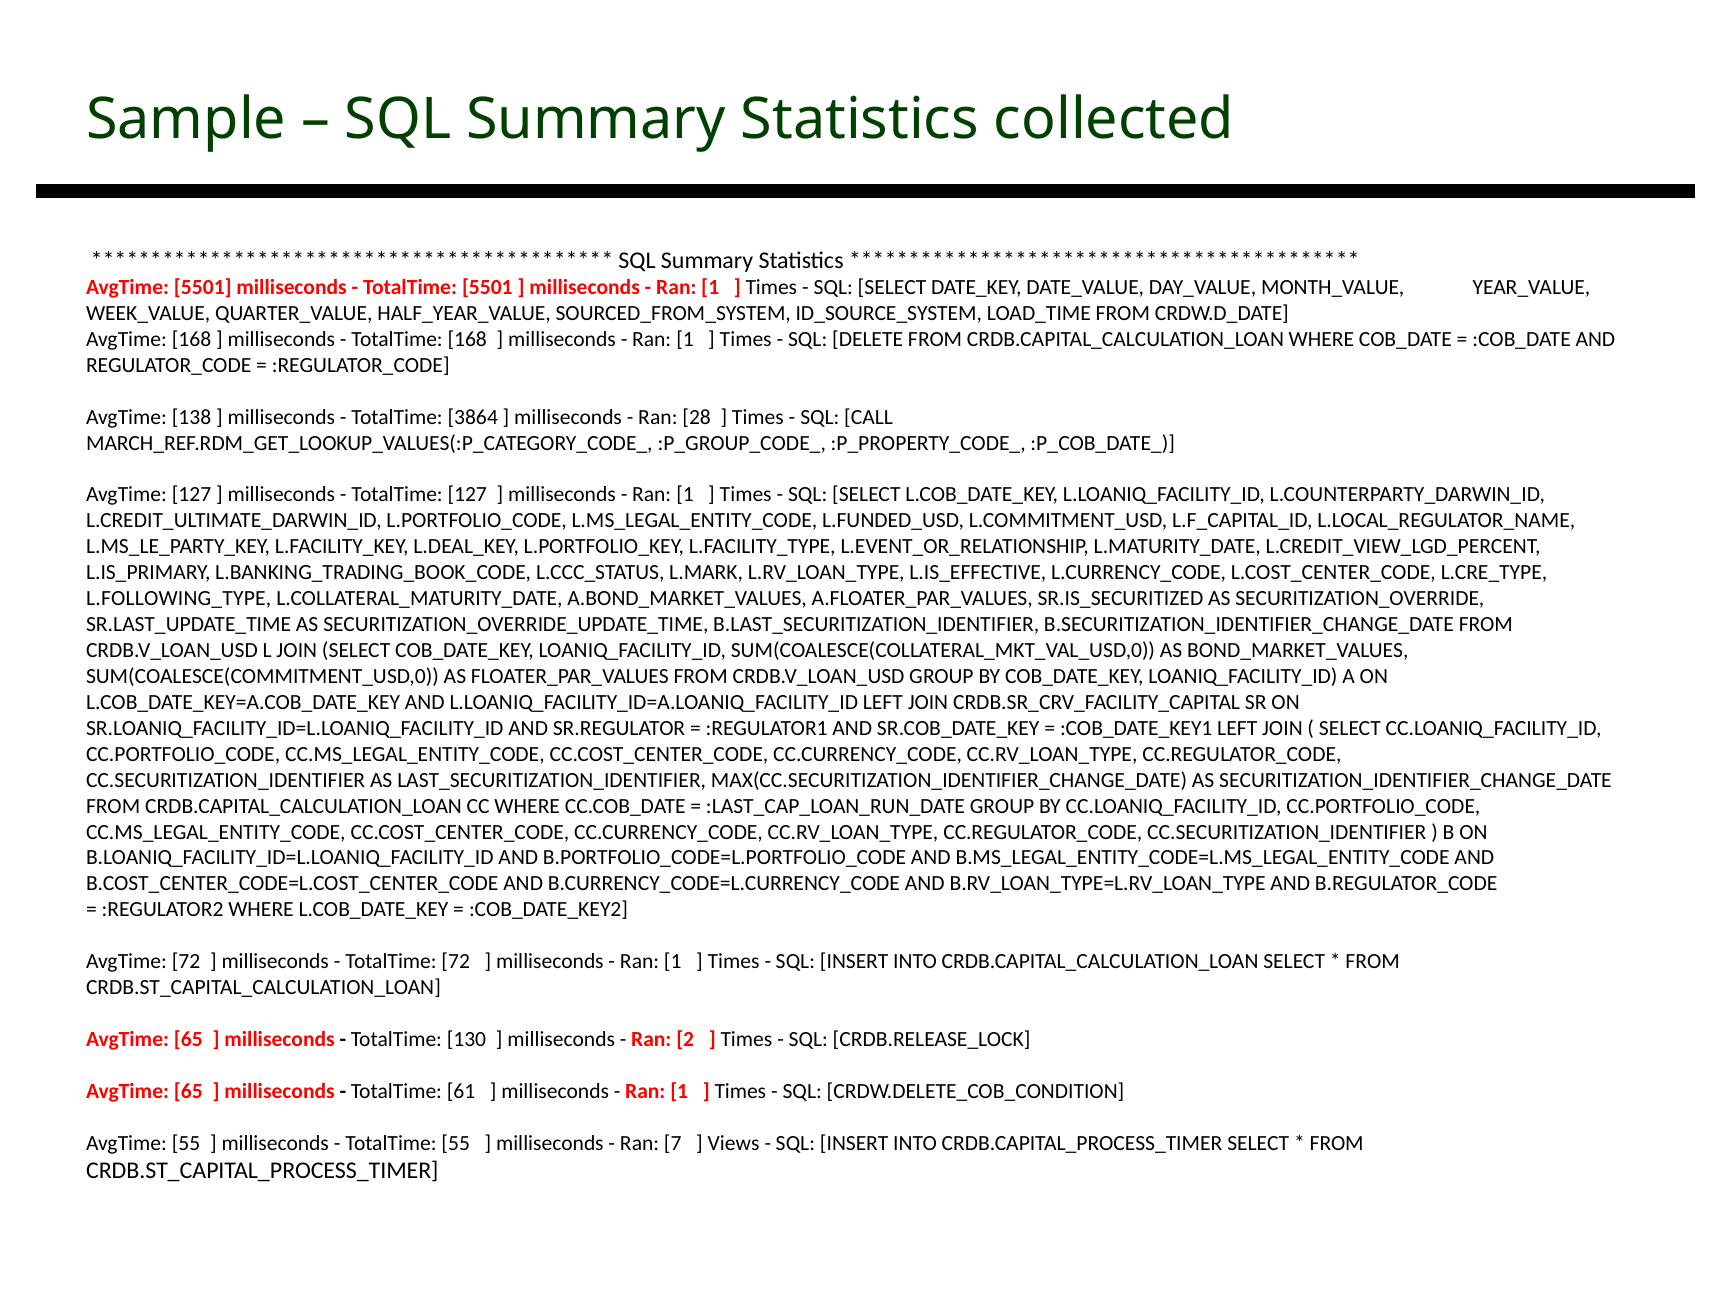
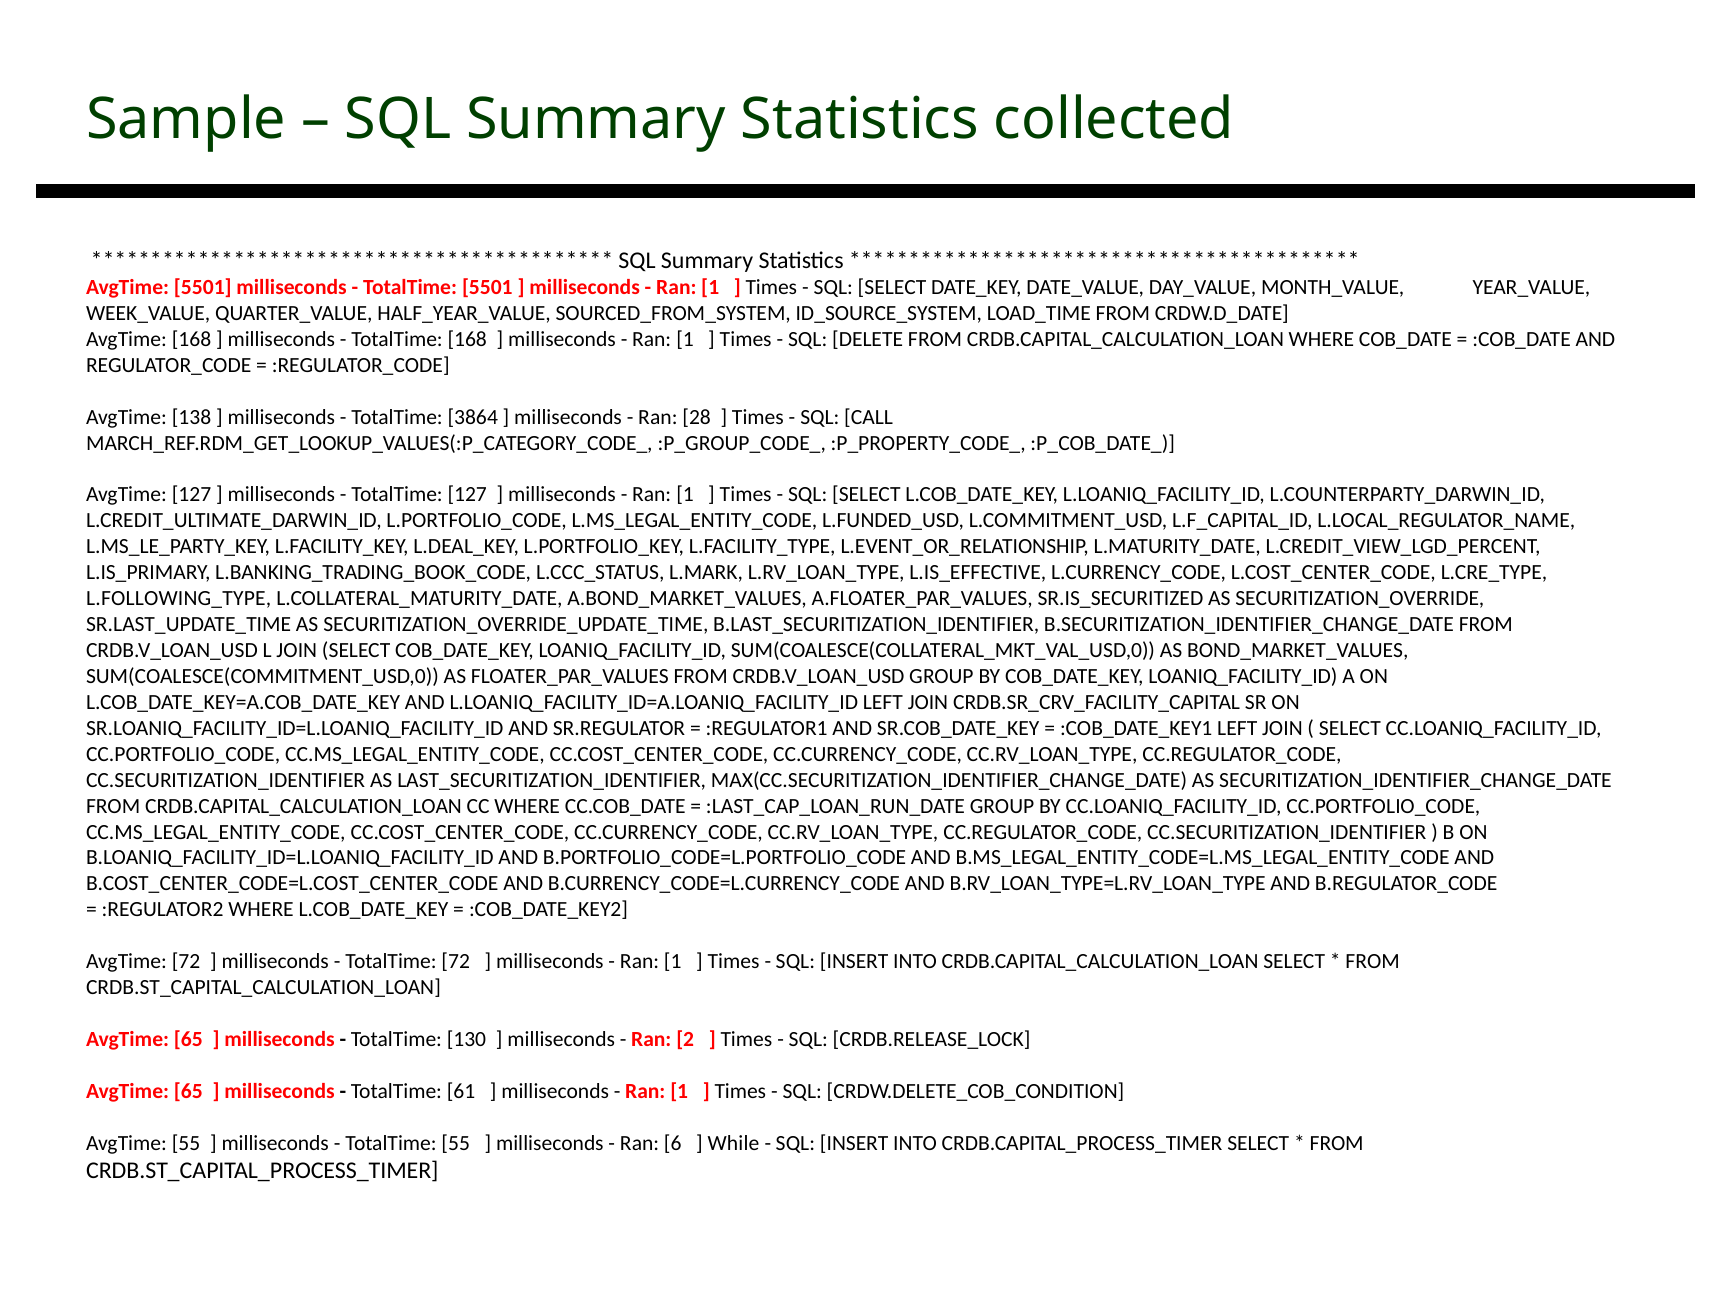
7: 7 -> 6 (673, 1143)
Views: Views -> While (733, 1143)
